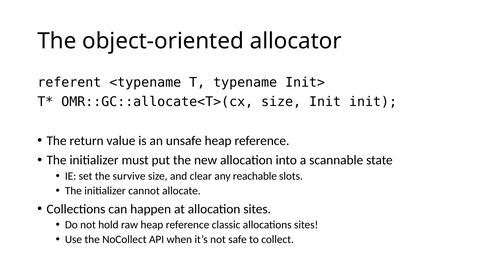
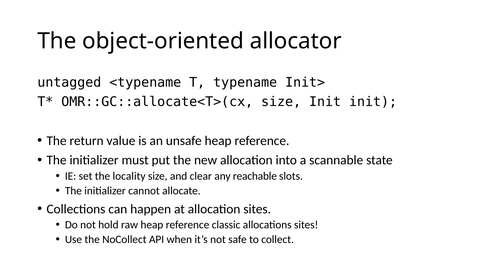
referent: referent -> untagged (69, 82)
survive: survive -> locality (129, 176)
